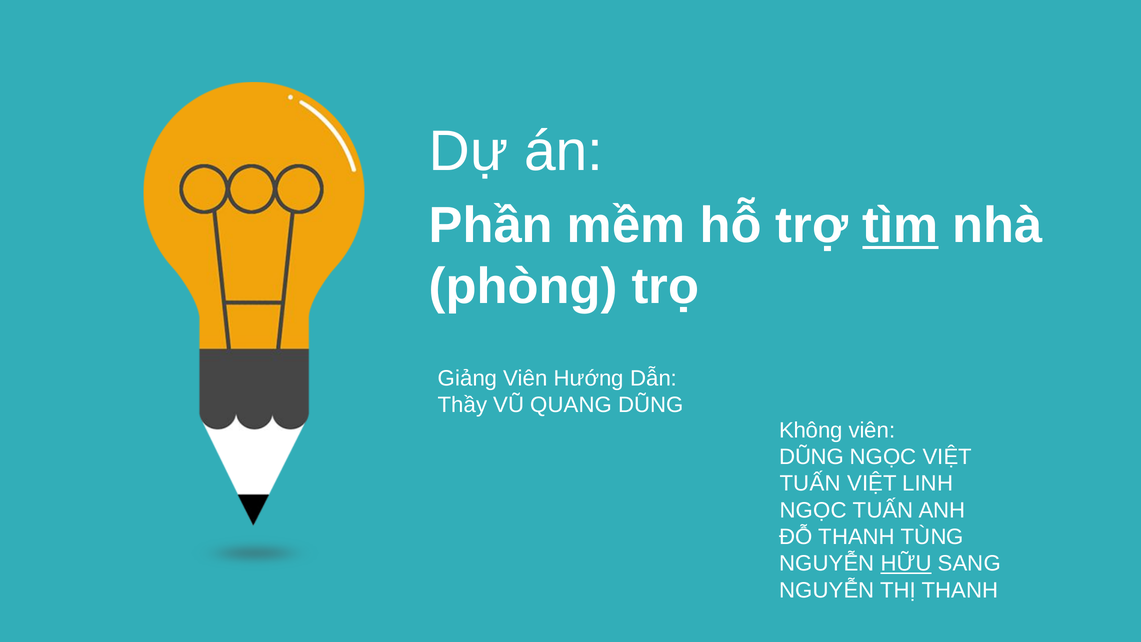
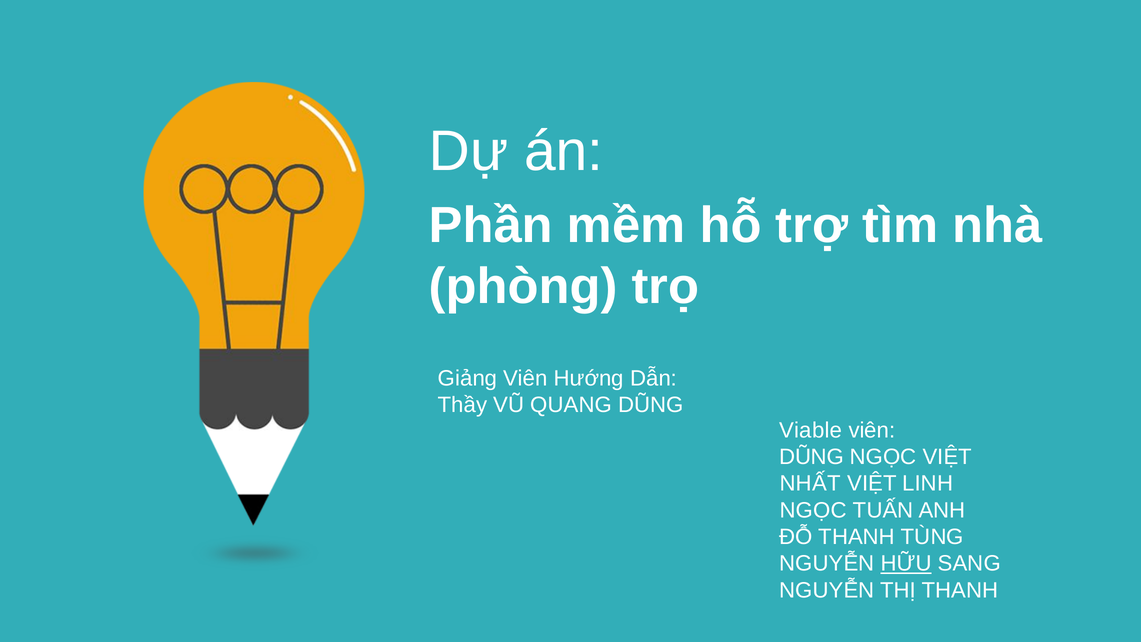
tìm underline: present -> none (900, 226)
Không: Không -> Viable (811, 430)
TUẤN: TUẤN -> NHẤT (810, 484)
